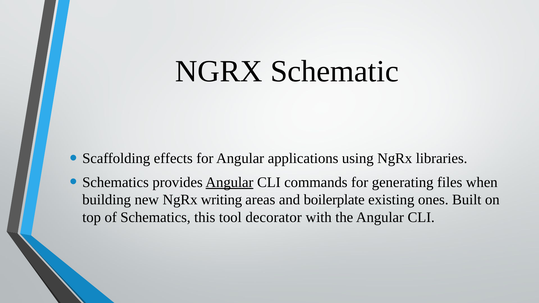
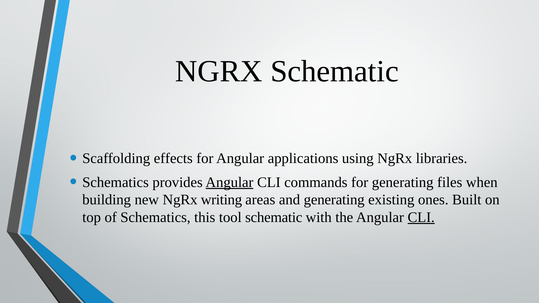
and boilerplate: boilerplate -> generating (334, 200)
tool decorator: decorator -> schematic (274, 217)
CLI underline: none -> present (421, 217)
